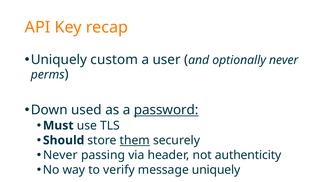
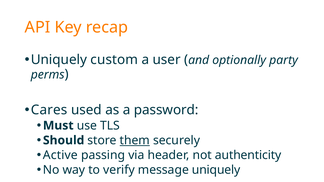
optionally never: never -> party (284, 60)
Down: Down -> Cares (49, 110)
password underline: present -> none (166, 110)
Never: Never -> Active (60, 155)
